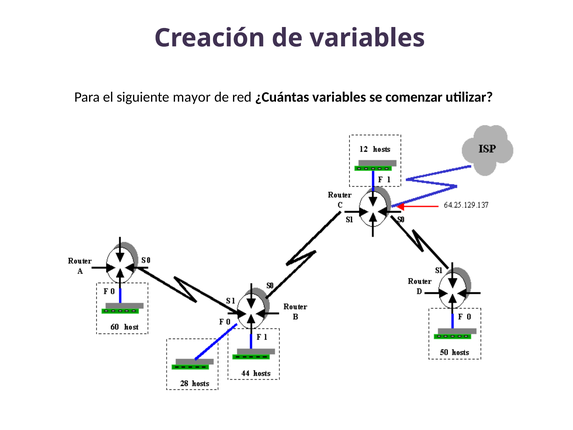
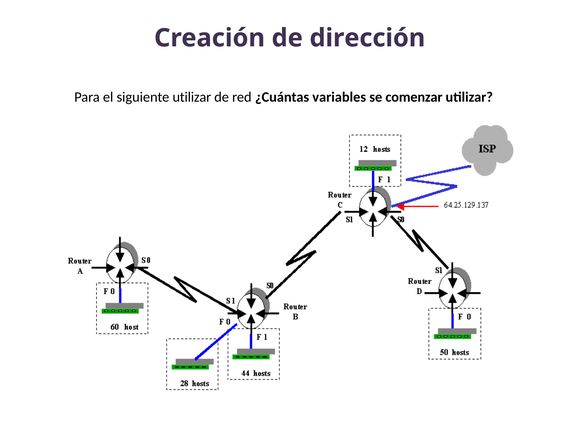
de variables: variables -> dirección (367, 38)
siguiente mayor: mayor -> utilizar (192, 97)
